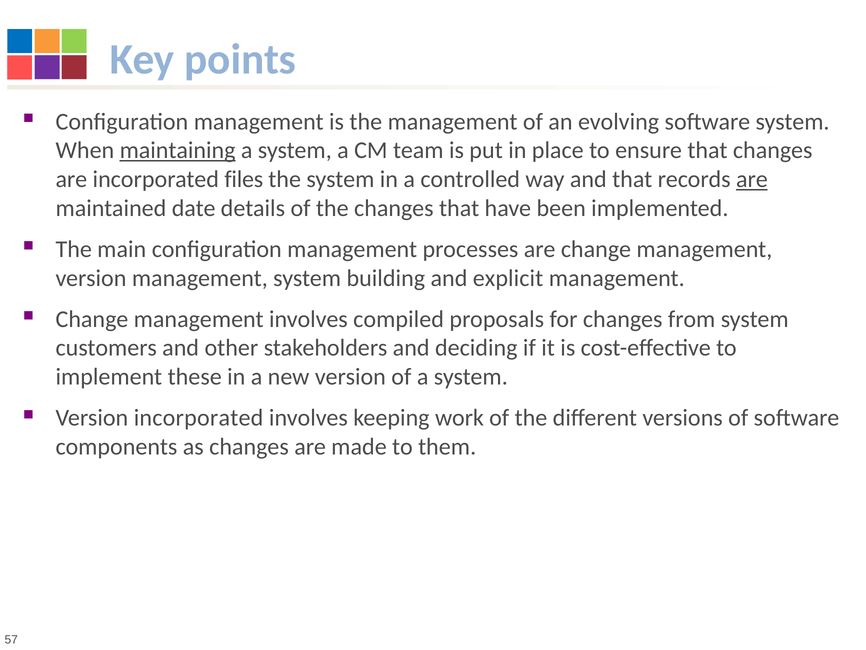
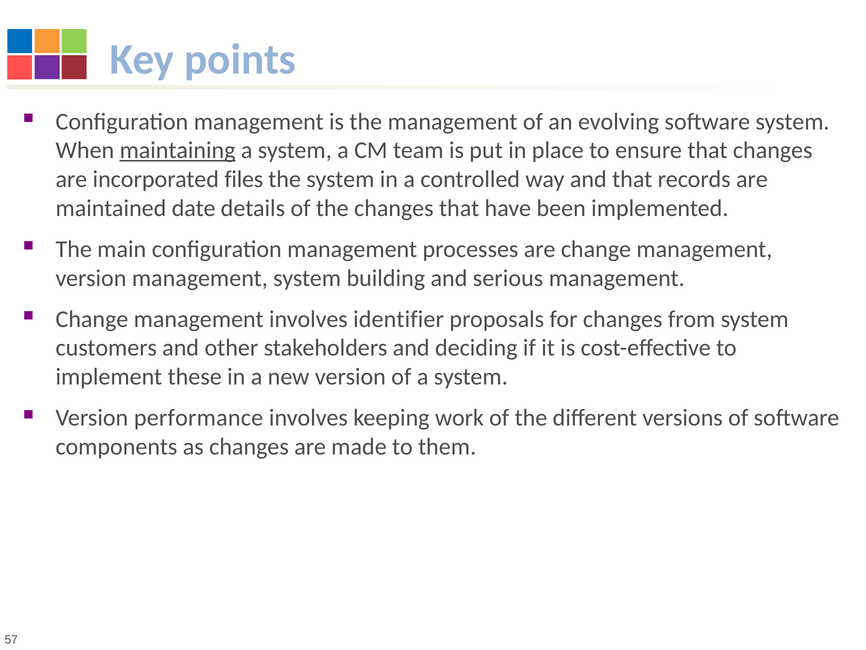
are underline: present -> none (752, 179)
explicit: explicit -> serious (508, 278)
compiled: compiled -> identifier (399, 319)
Version incorporated: incorporated -> performance (199, 417)
